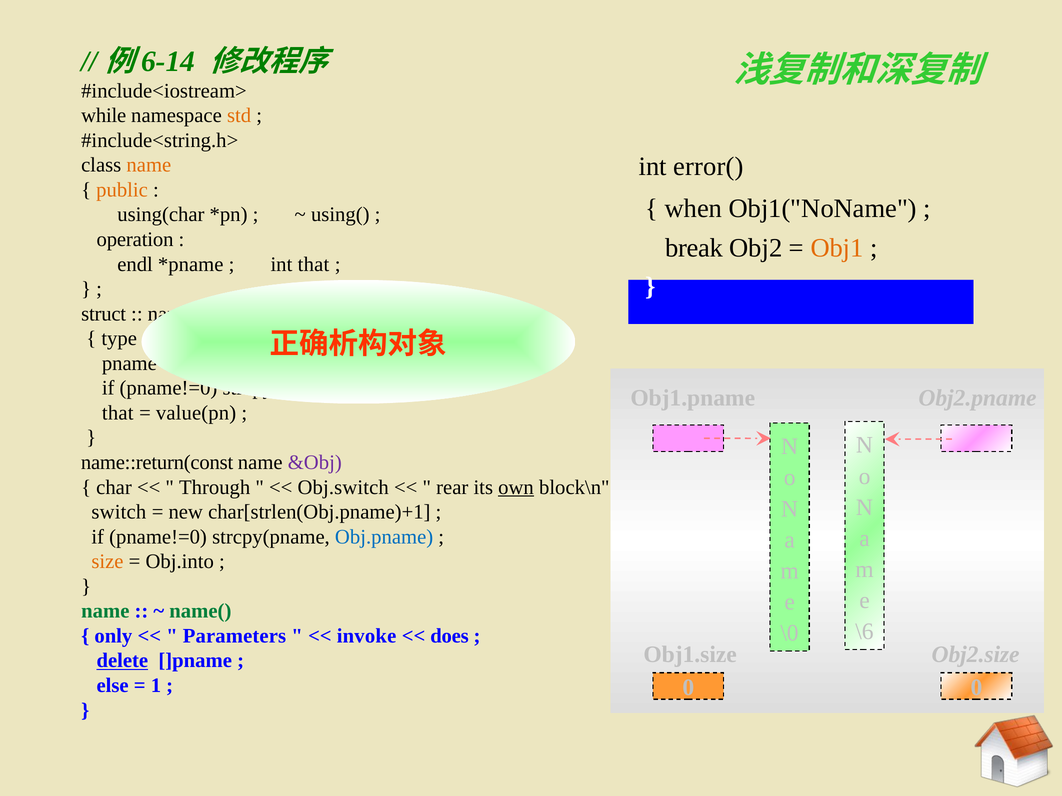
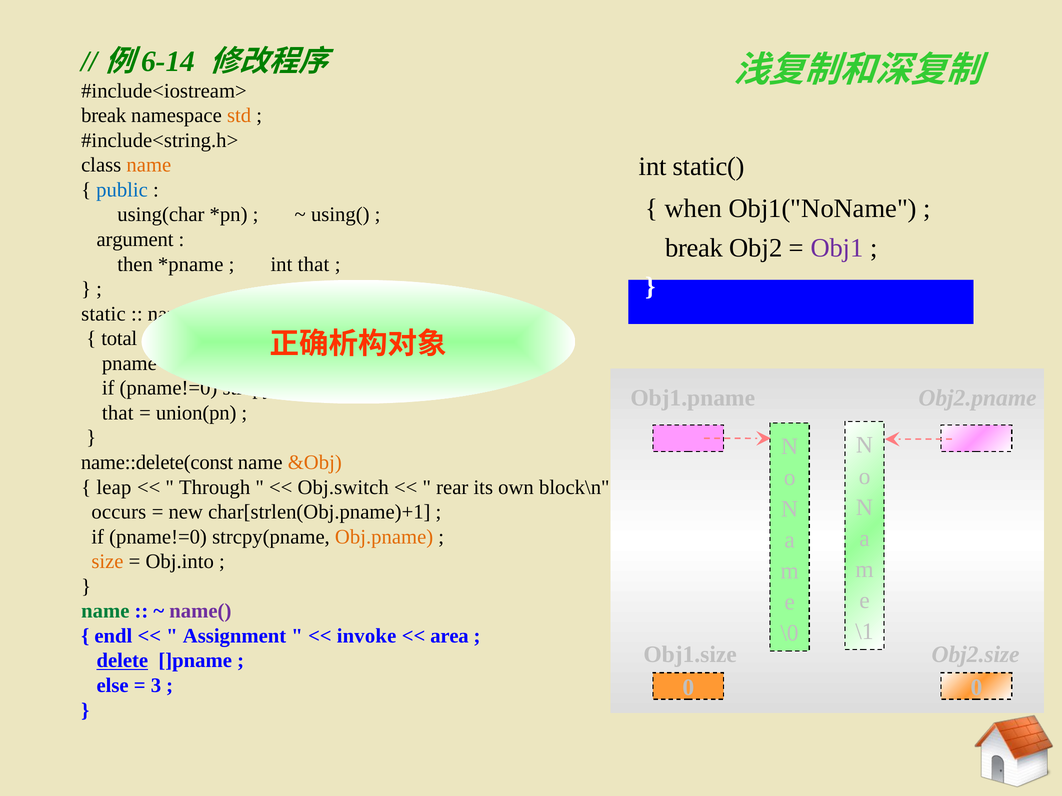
while: while -> break (104, 116)
error(: error( -> static( (709, 167)
public colour: orange -> blue (122, 190)
operation: operation -> argument (135, 240)
Obj1 colour: orange -> purple (837, 248)
endl: endl -> then (135, 264)
struct: struct -> static (103, 314)
type: type -> total (119, 339)
value(pn: value(pn -> union(pn (196, 413)
name::return(const: name::return(const -> name::delete(const (157, 463)
&Obj colour: purple -> orange (315, 463)
char: char -> leap (114, 488)
own underline: present -> none (516, 488)
switch: switch -> occurs (119, 512)
Obj.pname colour: blue -> orange (384, 537)
name( colour: green -> purple (200, 611)
\6: \6 -> \1 (864, 632)
only: only -> endl (113, 636)
Parameters: Parameters -> Assignment (235, 636)
does: does -> area (450, 636)
1: 1 -> 3 (156, 686)
